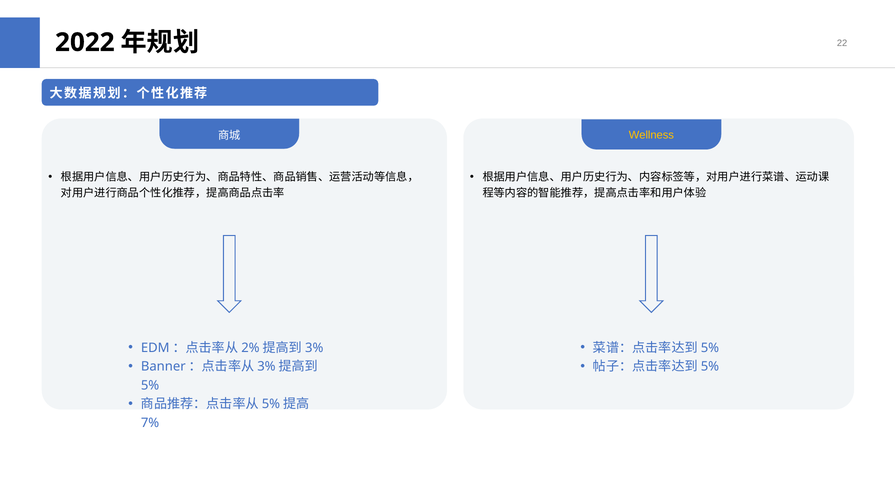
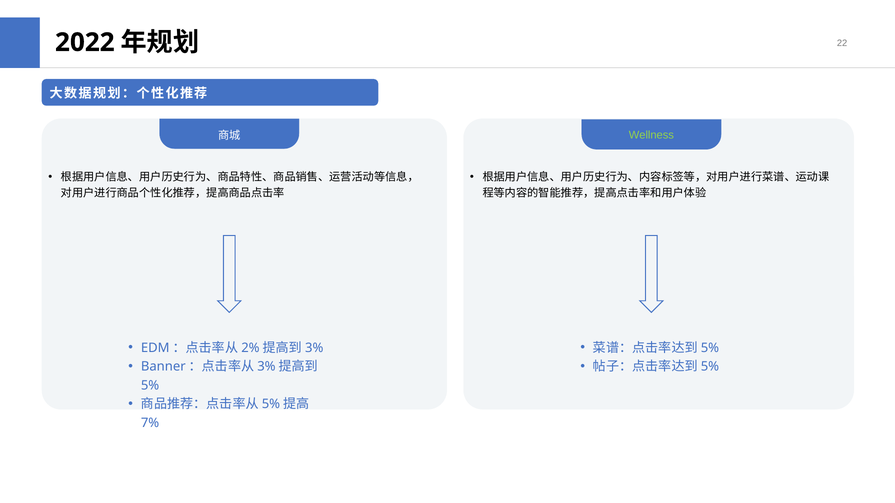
Wellness colour: yellow -> light green (651, 135)
